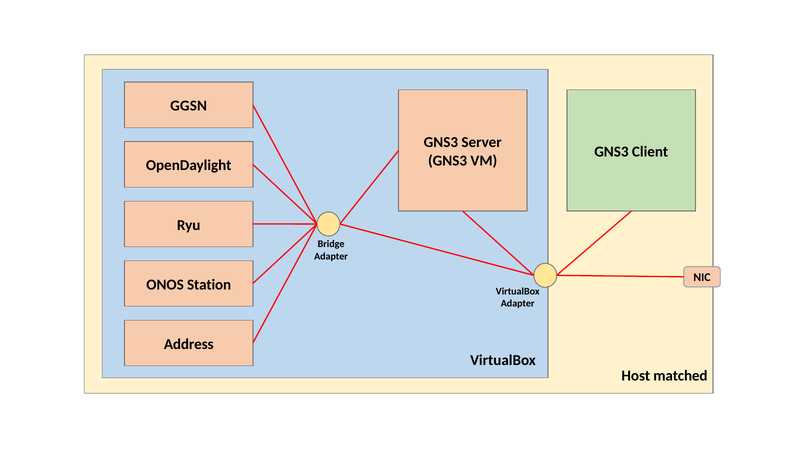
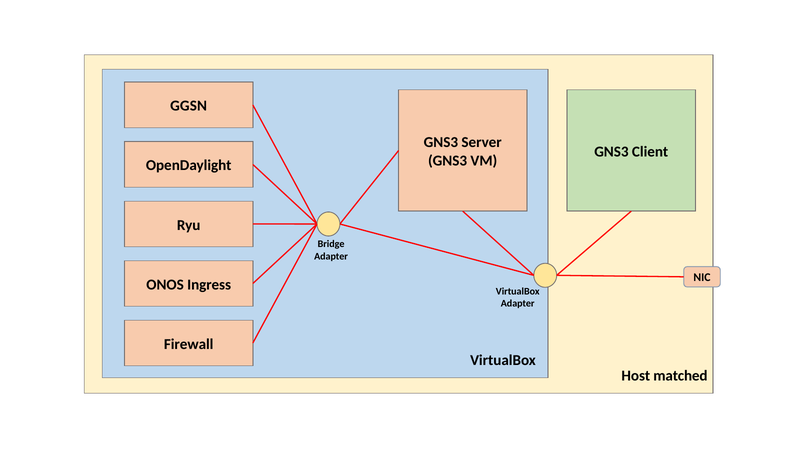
Station: Station -> Ingress (209, 285)
Address: Address -> Firewall (189, 344)
